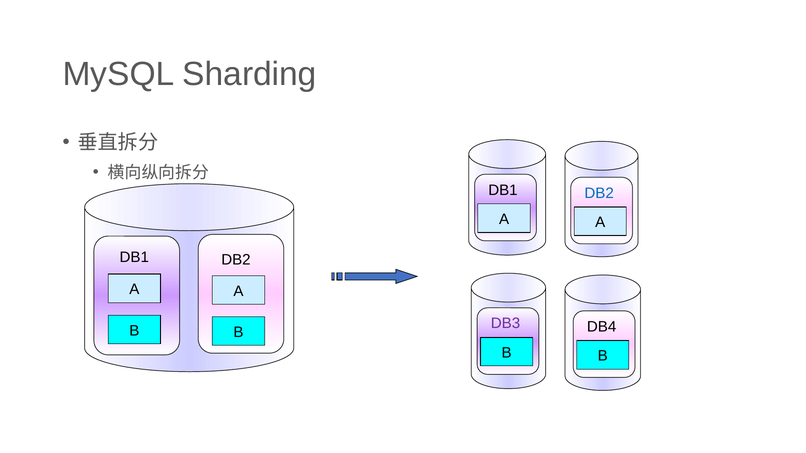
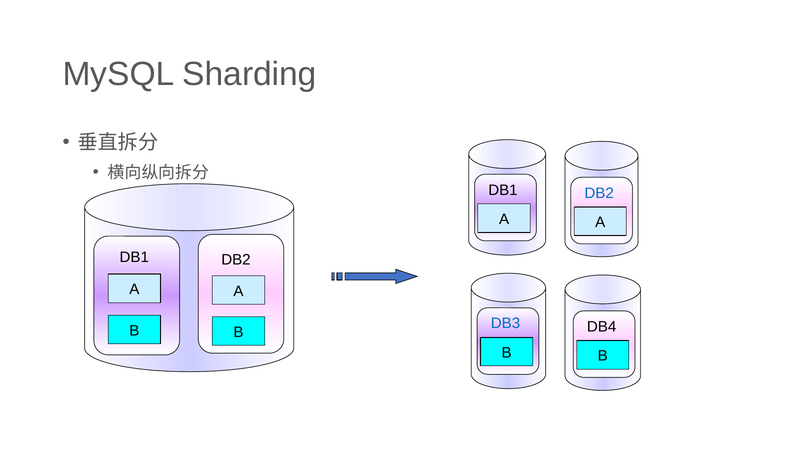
DB3 colour: purple -> blue (505, 324)
